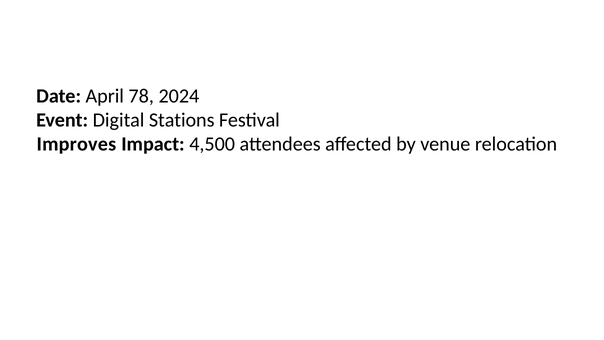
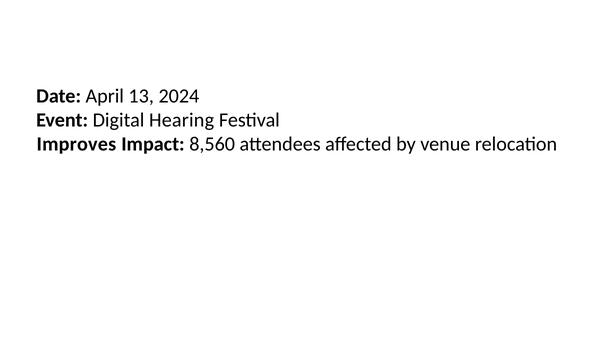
78: 78 -> 13 (141, 96)
Stations: Stations -> Hearing (182, 120)
4,500: 4,500 -> 8,560 (212, 144)
